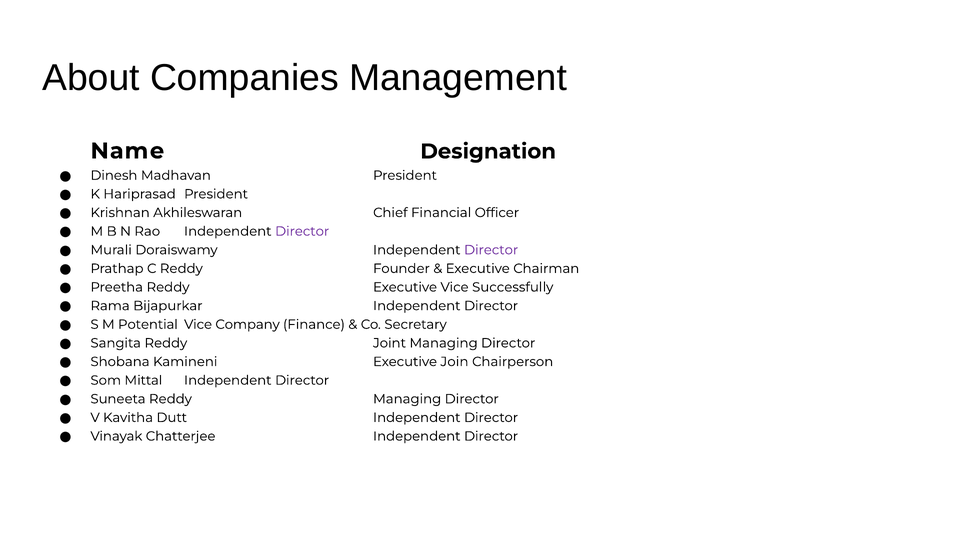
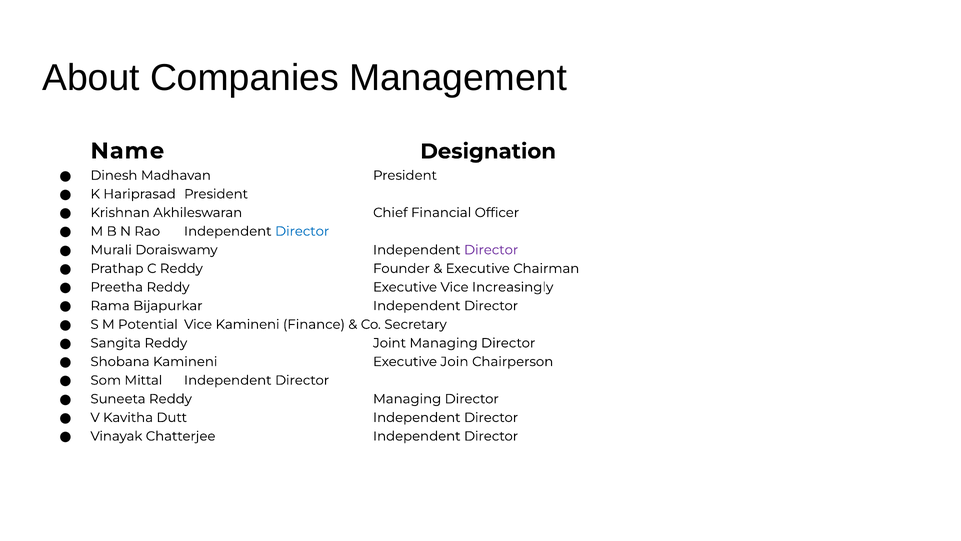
Director colour: purple -> blue (302, 231)
Successfully: Successfully -> Increasingly (513, 287)
Vice Company: Company -> Kamineni (248, 324)
